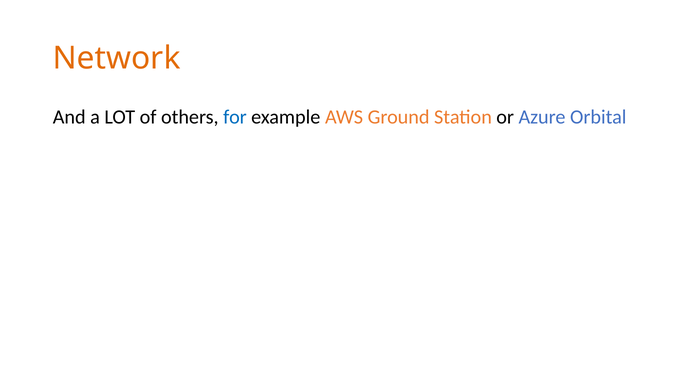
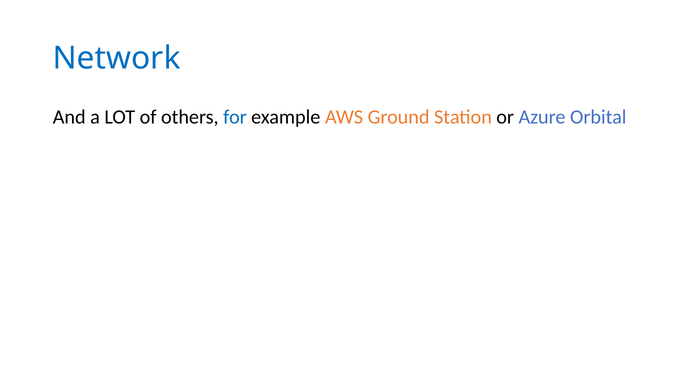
Network colour: orange -> blue (117, 58)
